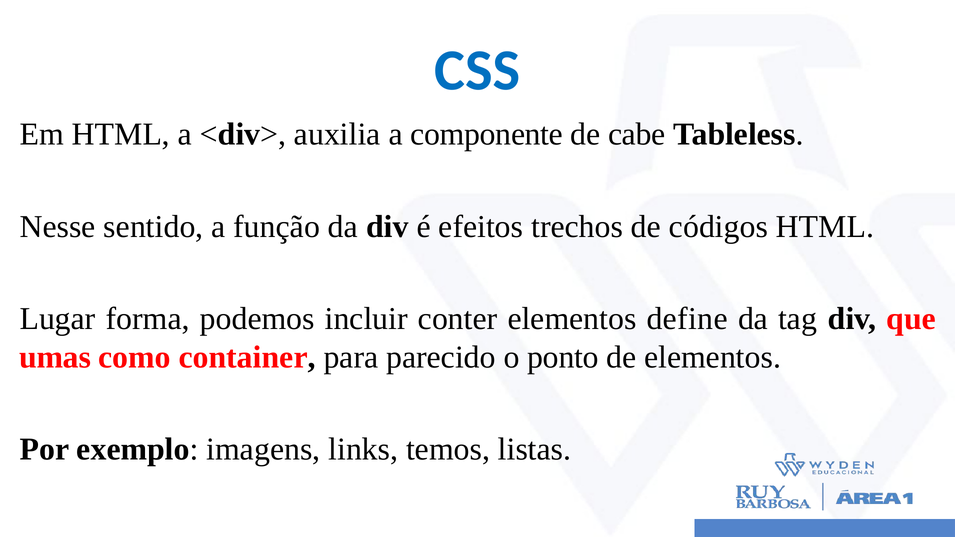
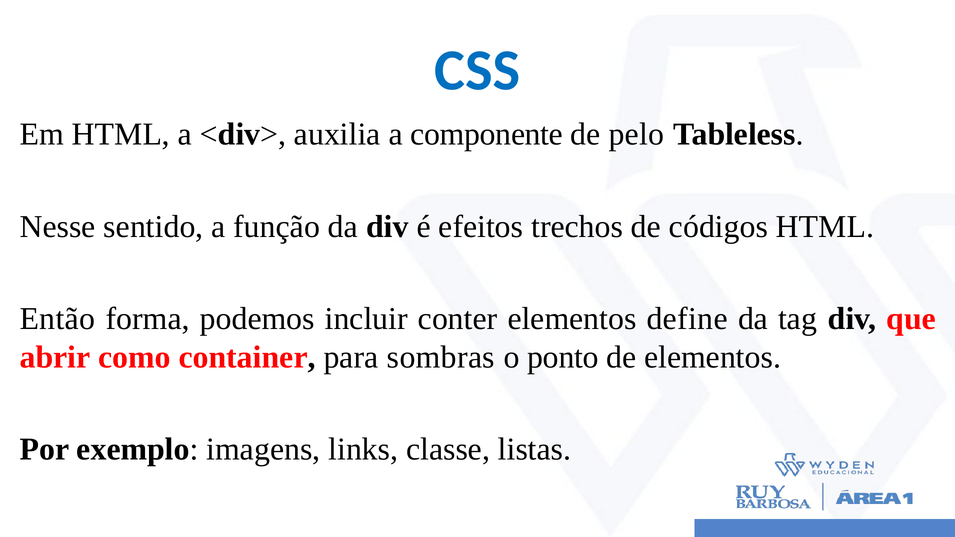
cabe: cabe -> pelo (636, 134)
Lugar: Lugar -> Então (57, 319)
umas: umas -> abrir (55, 357)
parecido: parecido -> sombras (441, 357)
temos: temos -> classe (448, 450)
